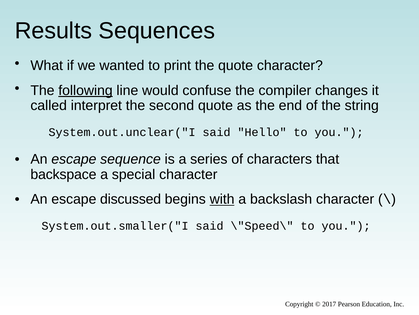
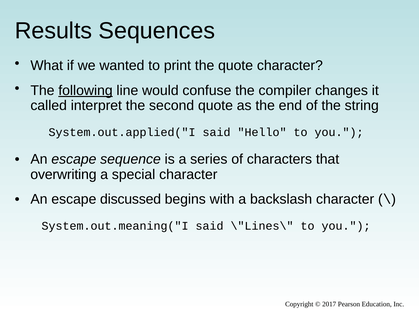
System.out.unclear("I: System.out.unclear("I -> System.out.applied("I (122, 132)
backspace: backspace -> overwriting (63, 174)
with underline: present -> none (222, 199)
System.out.smaller("I: System.out.smaller("I -> System.out.meaning("I (115, 225)
\"Speed\: \"Speed\ -> \"Lines\ (262, 225)
